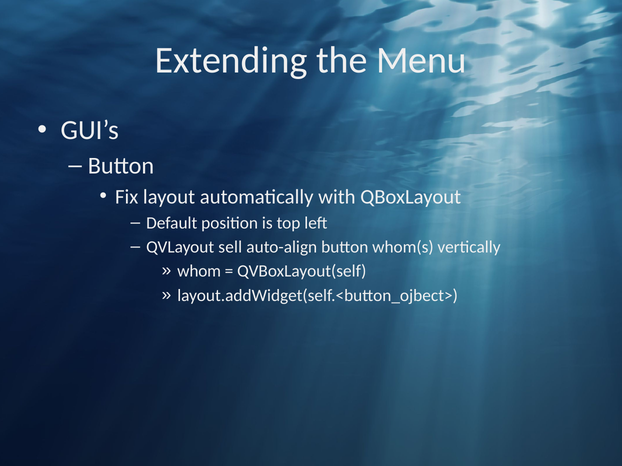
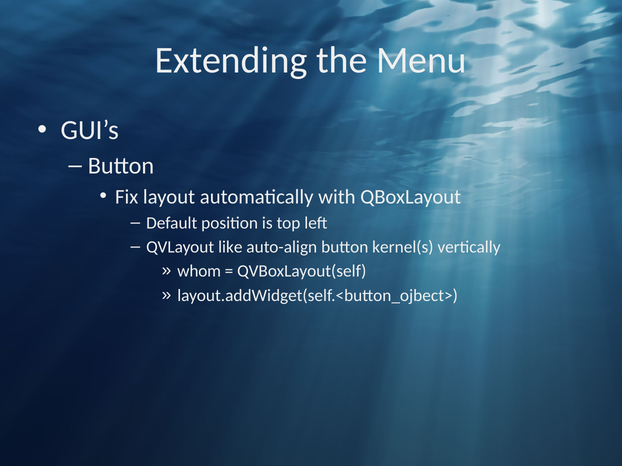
sell: sell -> like (230, 247)
whom(s: whom(s -> kernel(s (403, 247)
